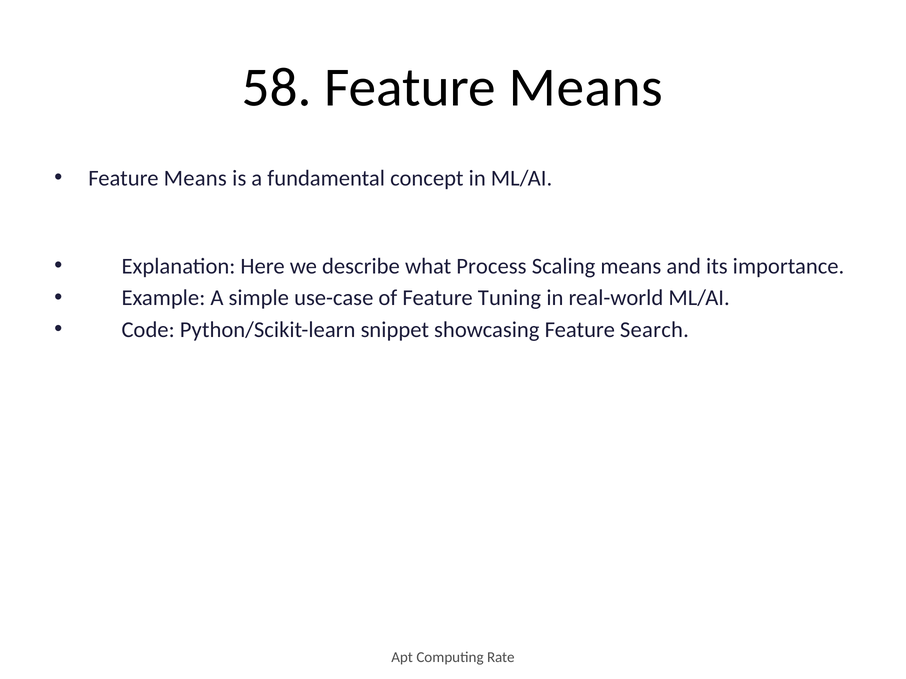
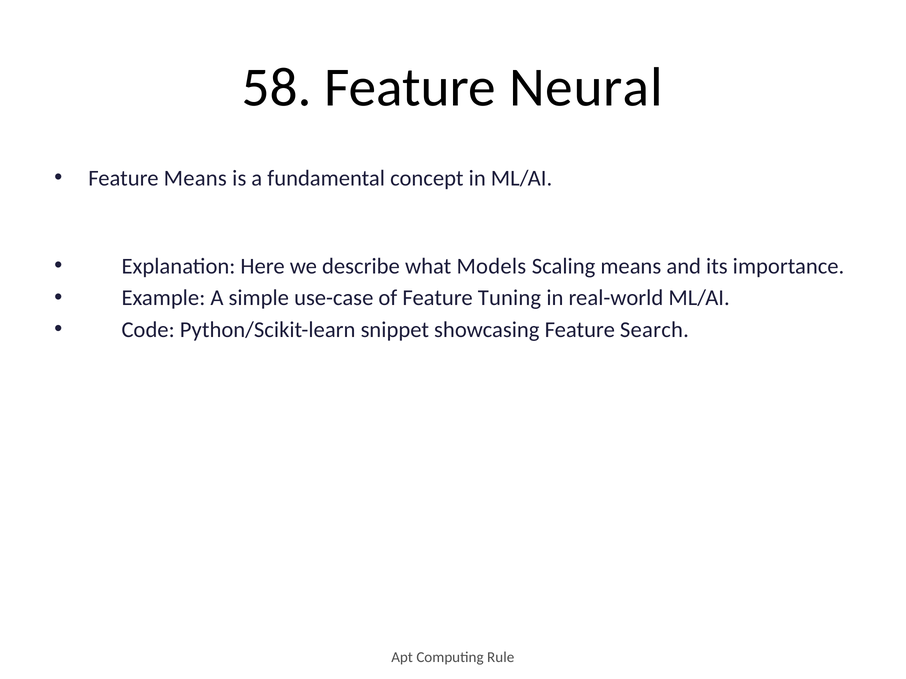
58 Feature Means: Means -> Neural (586, 88)
Process: Process -> Models (491, 266)
Rate: Rate -> Rule (501, 658)
